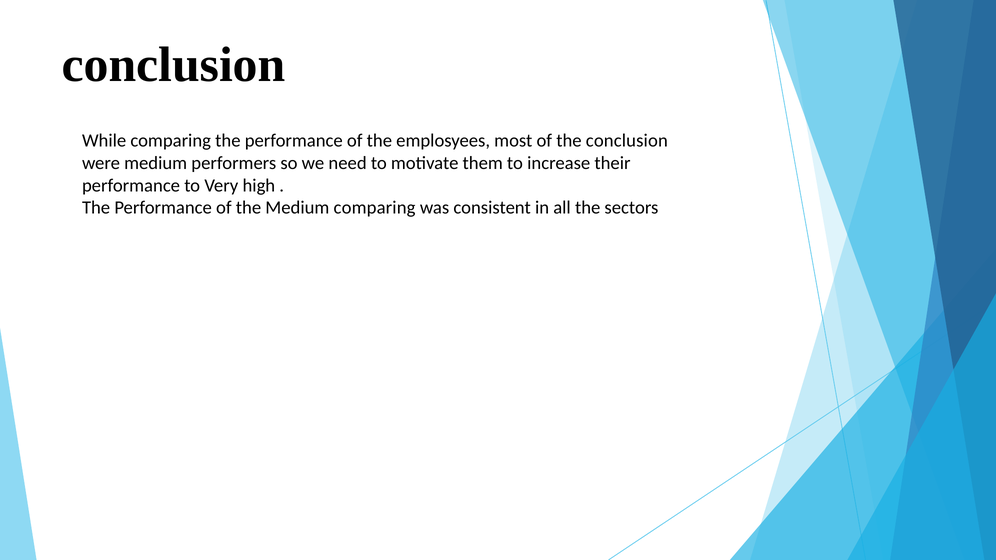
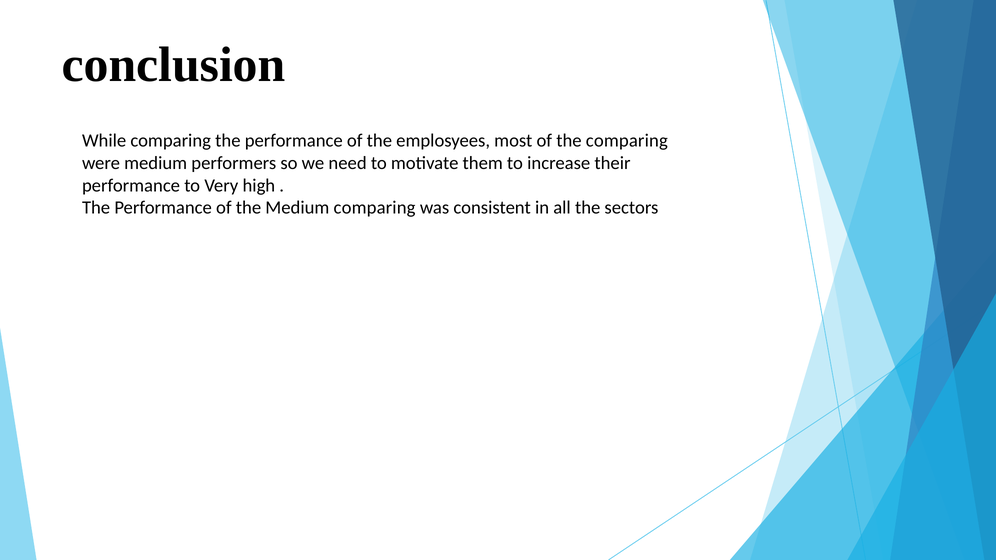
the conclusion: conclusion -> comparing (627, 141)
